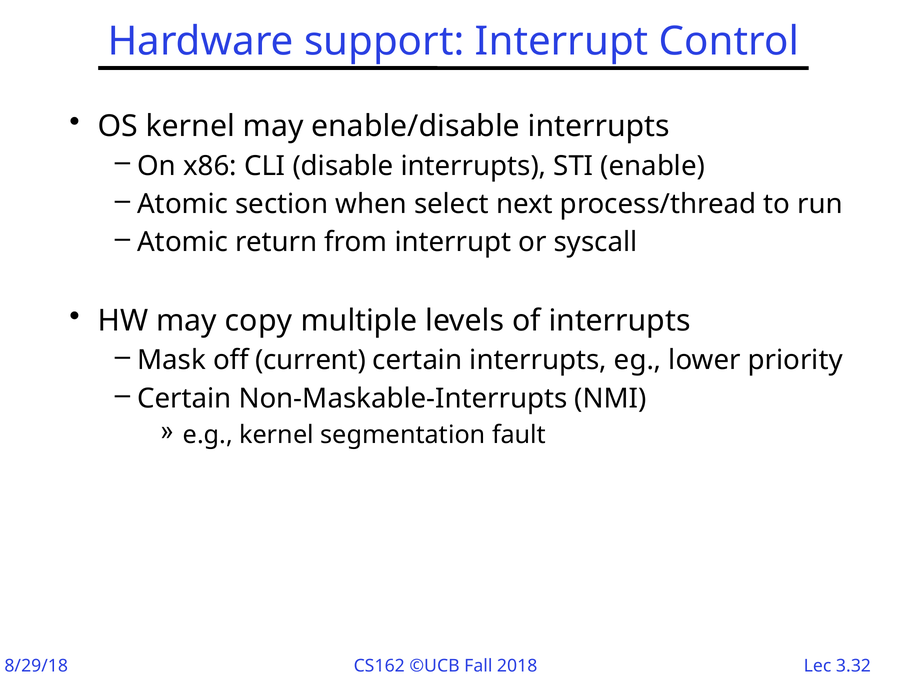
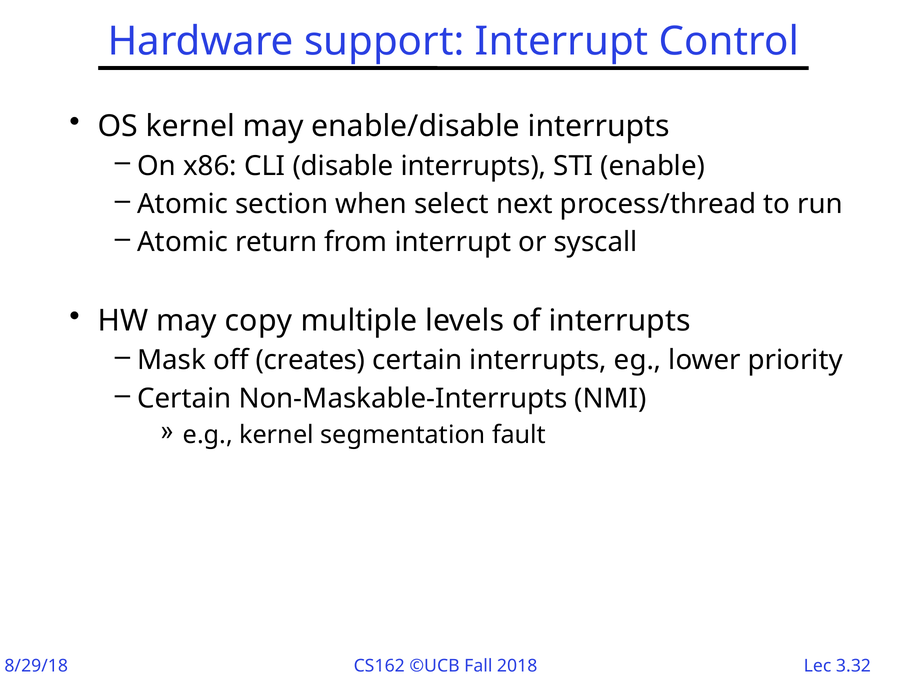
current: current -> creates (311, 360)
